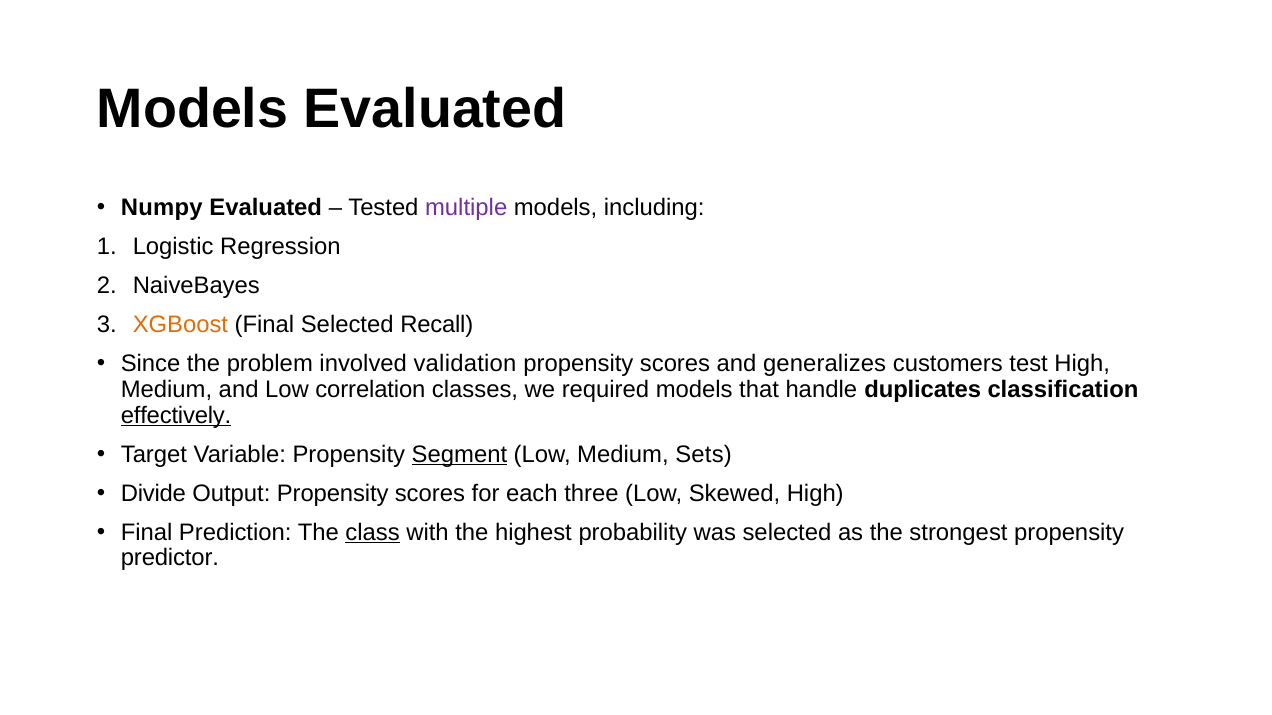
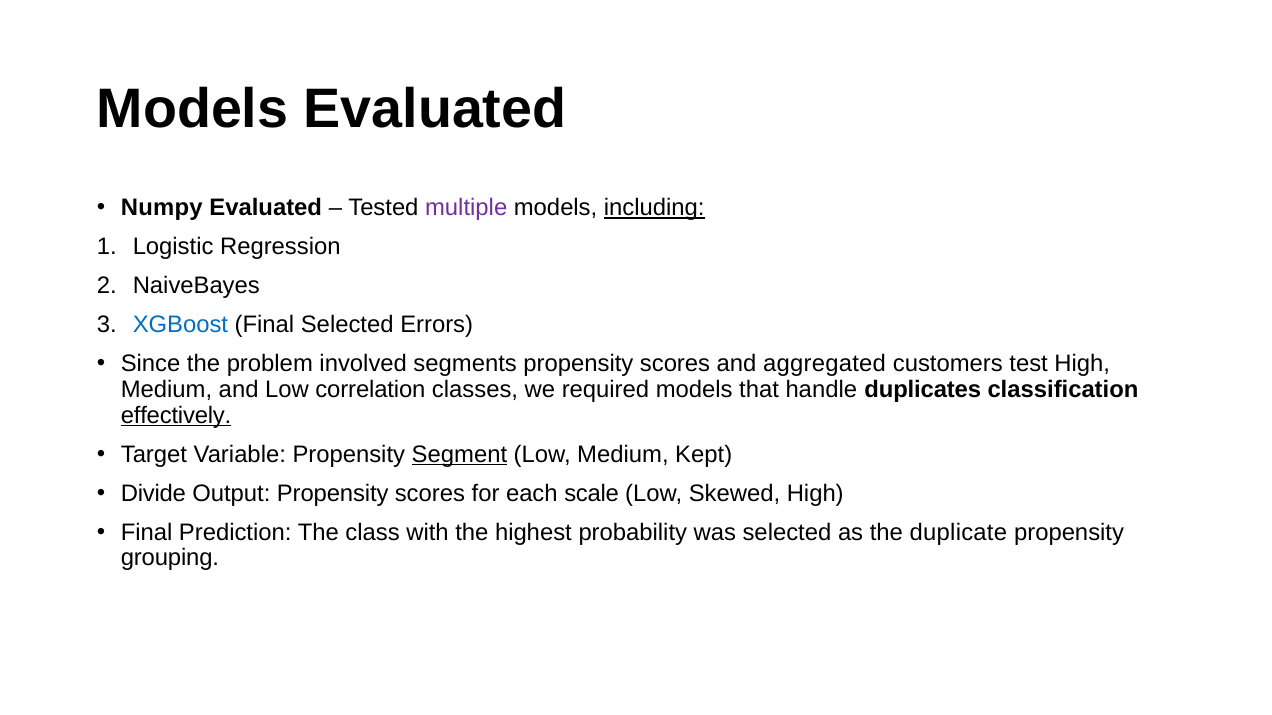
including underline: none -> present (654, 208)
XGBoost colour: orange -> blue (180, 325)
Recall: Recall -> Errors (437, 325)
validation: validation -> segments (465, 364)
generalizes: generalizes -> aggregated (825, 364)
Sets: Sets -> Kept (704, 455)
three: three -> scale (592, 494)
class underline: present -> none (373, 533)
strongest: strongest -> duplicate (958, 533)
predictor: predictor -> grouping (170, 558)
